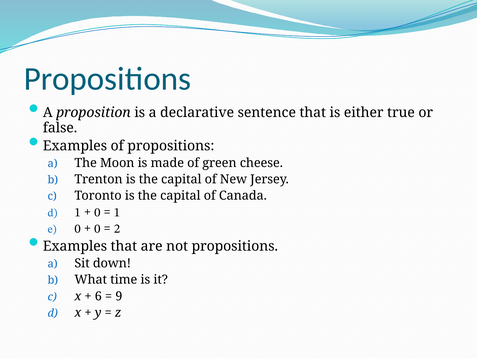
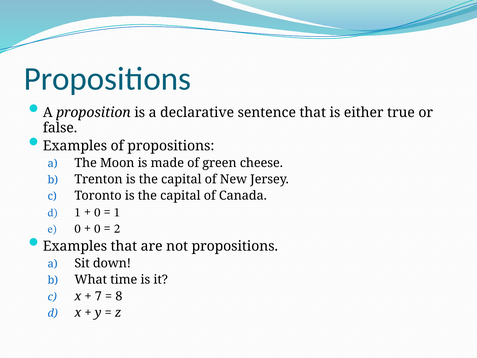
6: 6 -> 7 (98, 296)
9: 9 -> 8 (119, 296)
